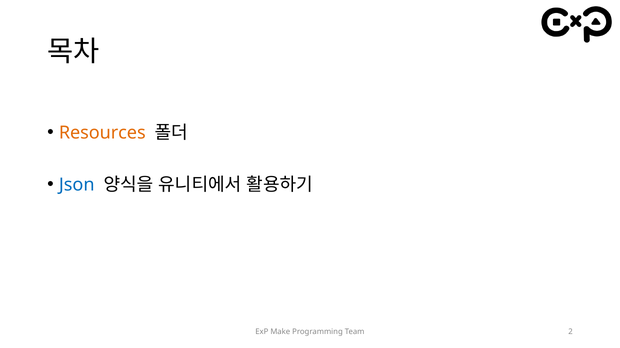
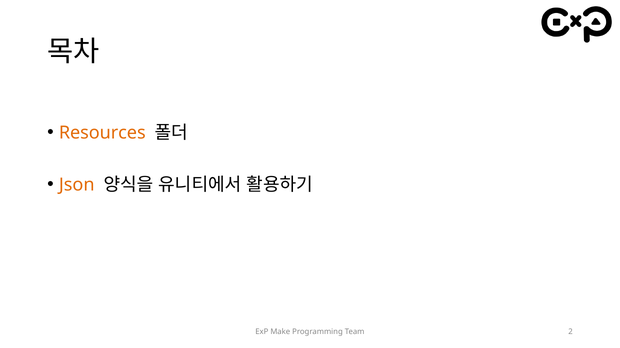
Json colour: blue -> orange (77, 185)
